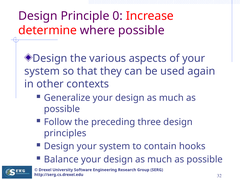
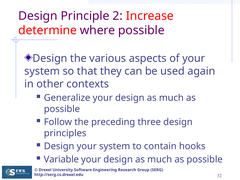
0: 0 -> 2 (118, 16)
Balance: Balance -> Variable (61, 159)
